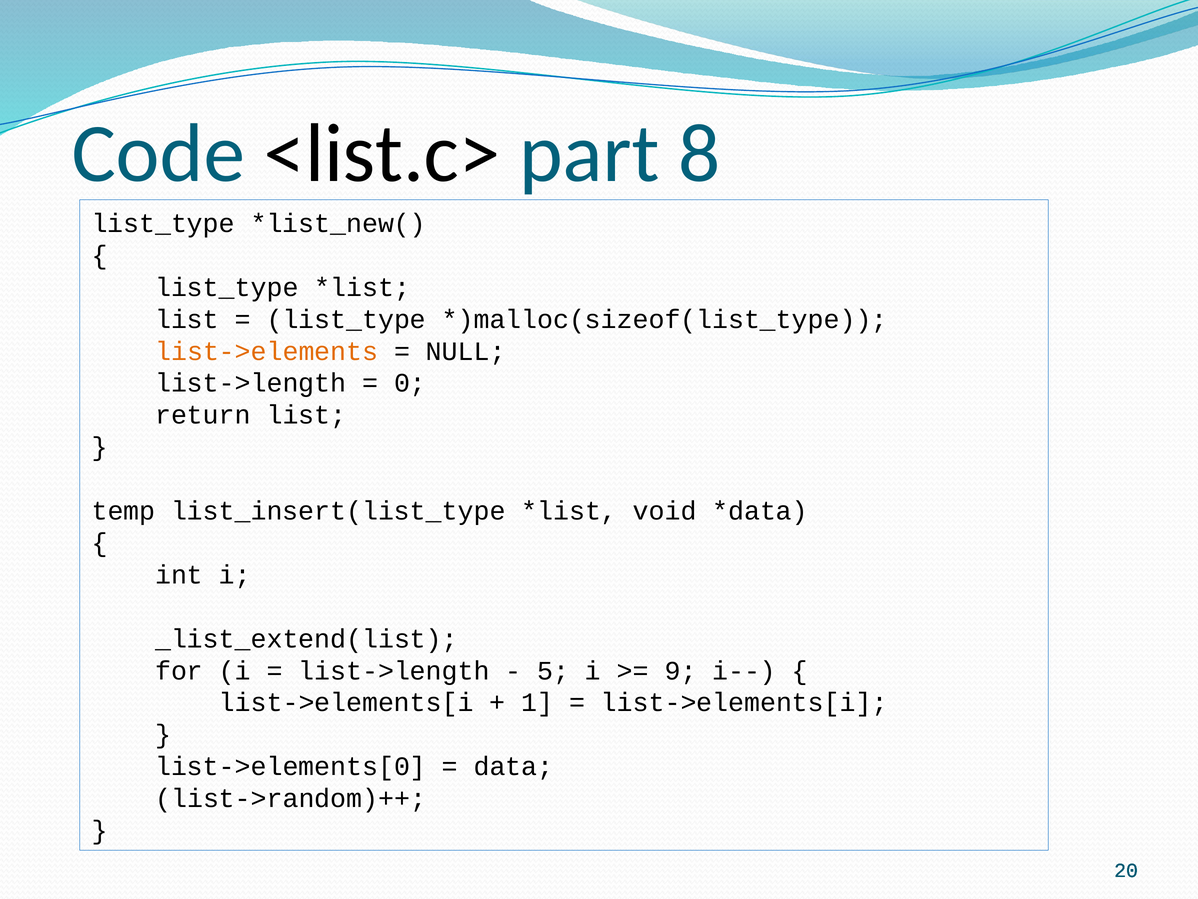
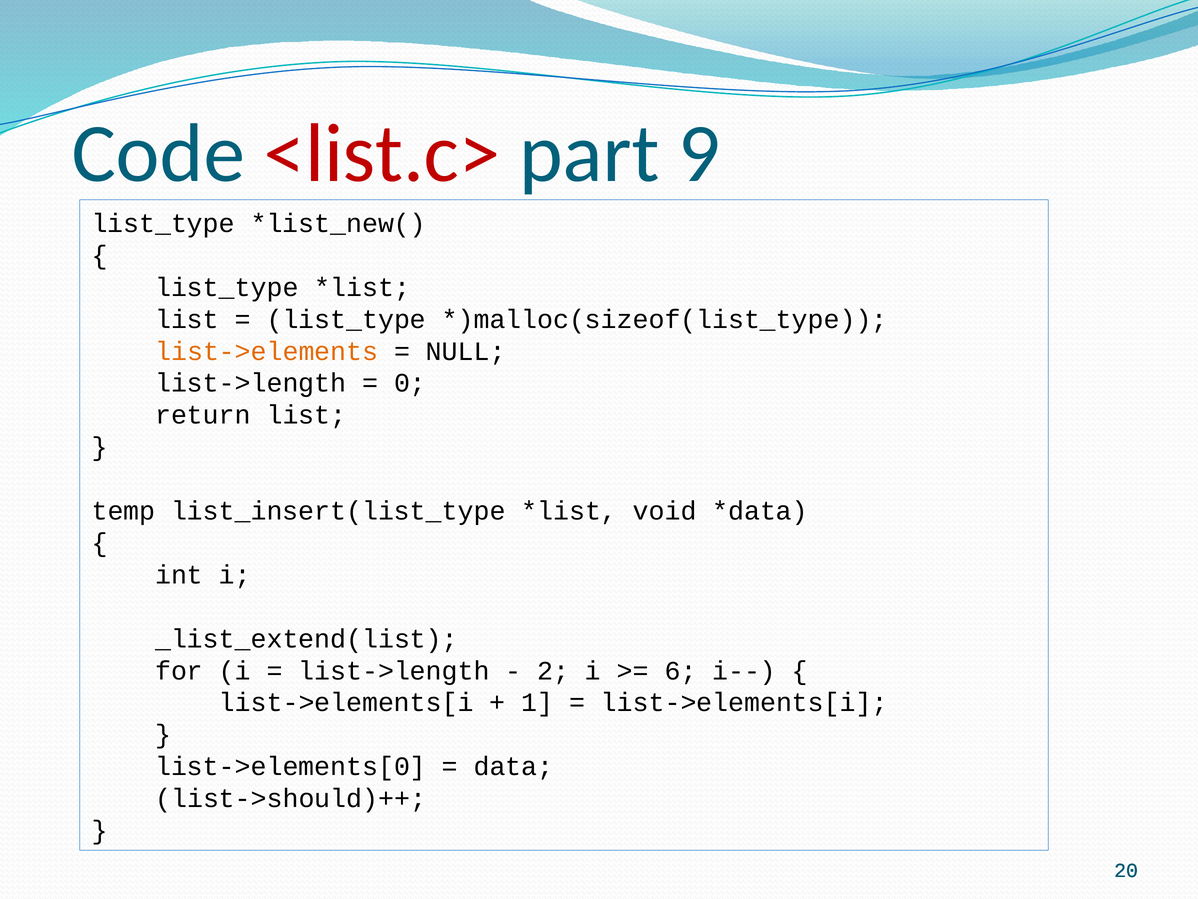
<list.c> colour: black -> red (382, 154)
8: 8 -> 9 (699, 154)
5: 5 -> 2 (553, 670)
9: 9 -> 6 (681, 670)
list->random)++: list->random)++ -> list->should)++ (291, 798)
